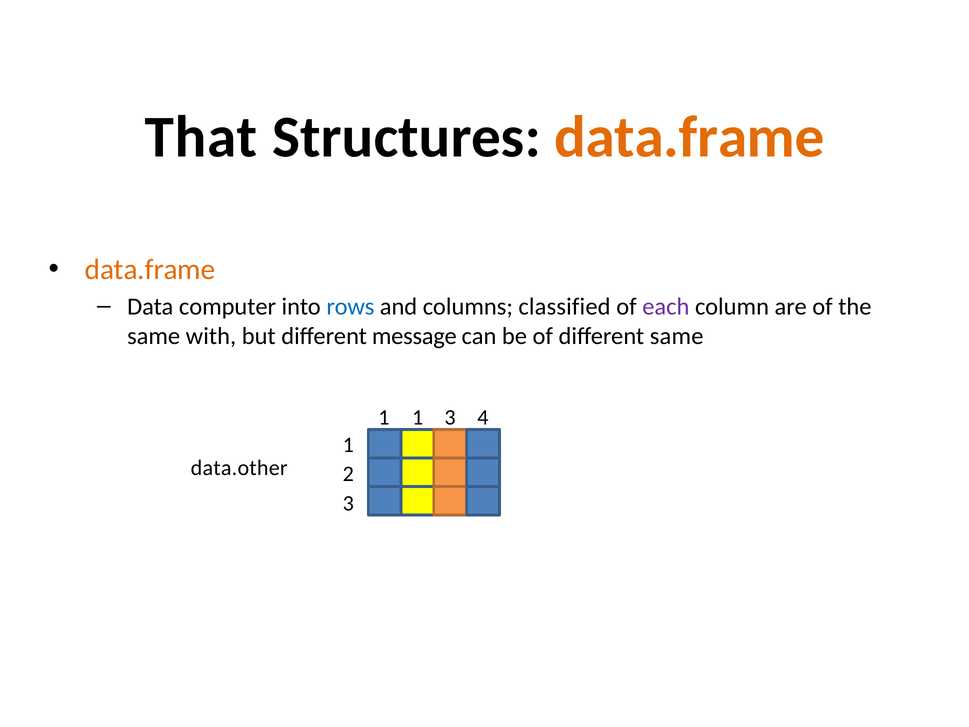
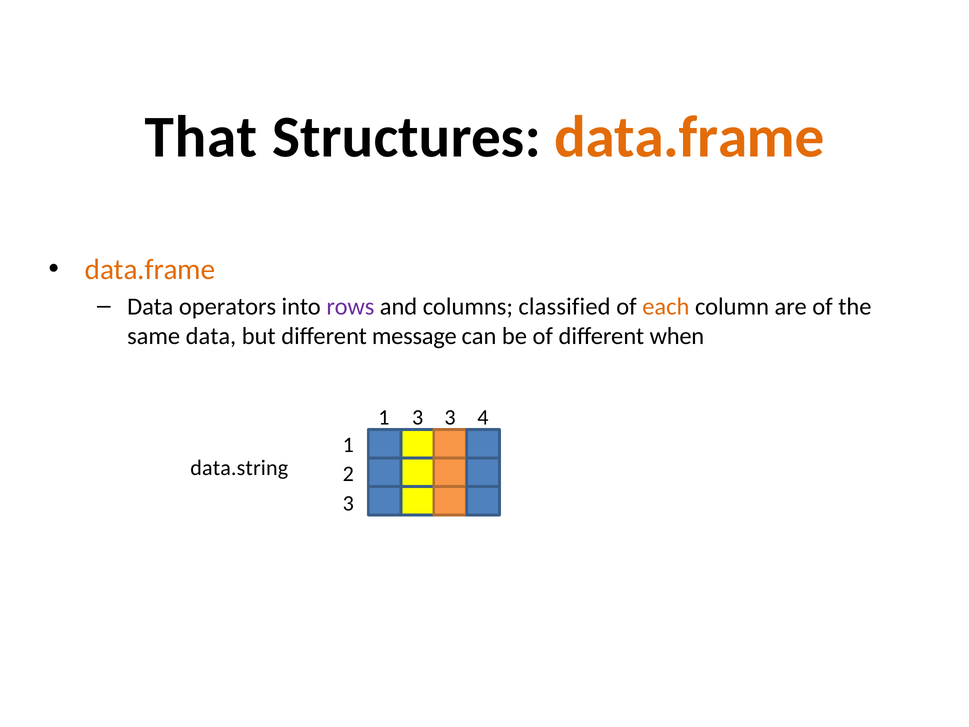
computer: computer -> operators (228, 307)
rows colour: blue -> purple (350, 307)
each colour: purple -> orange (666, 307)
same with: with -> data (211, 336)
different same: same -> when (677, 336)
1: 1 -> 3 (418, 417)
data.other: data.other -> data.string (239, 468)
